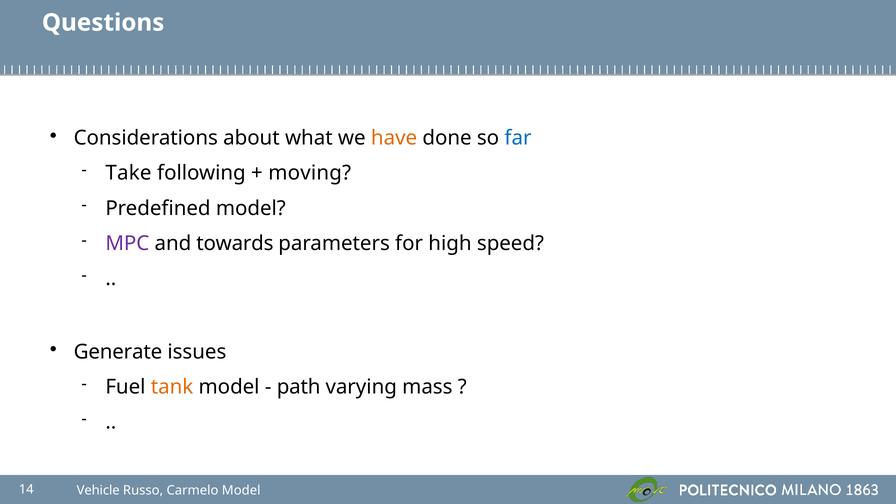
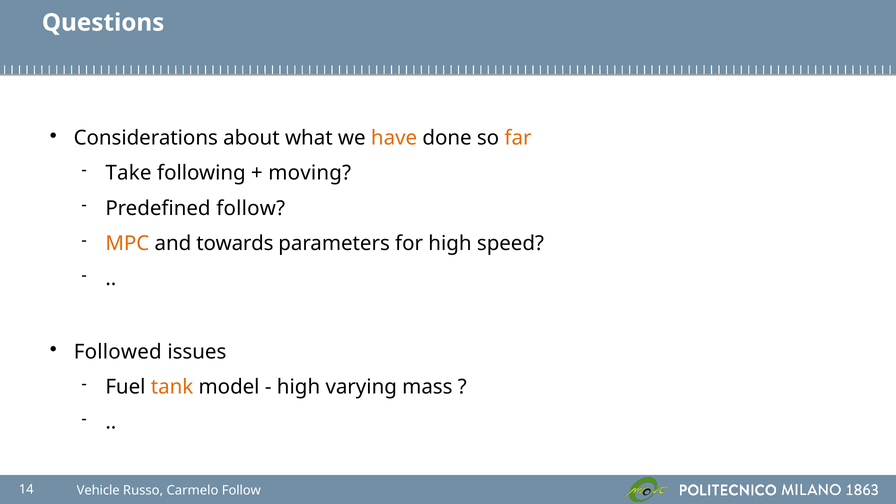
far colour: blue -> orange (518, 138)
Predefined model: model -> follow (251, 208)
MPC colour: purple -> orange (127, 243)
Generate: Generate -> Followed (118, 352)
path: path -> high (299, 387)
Carmelo Model: Model -> Follow (241, 490)
